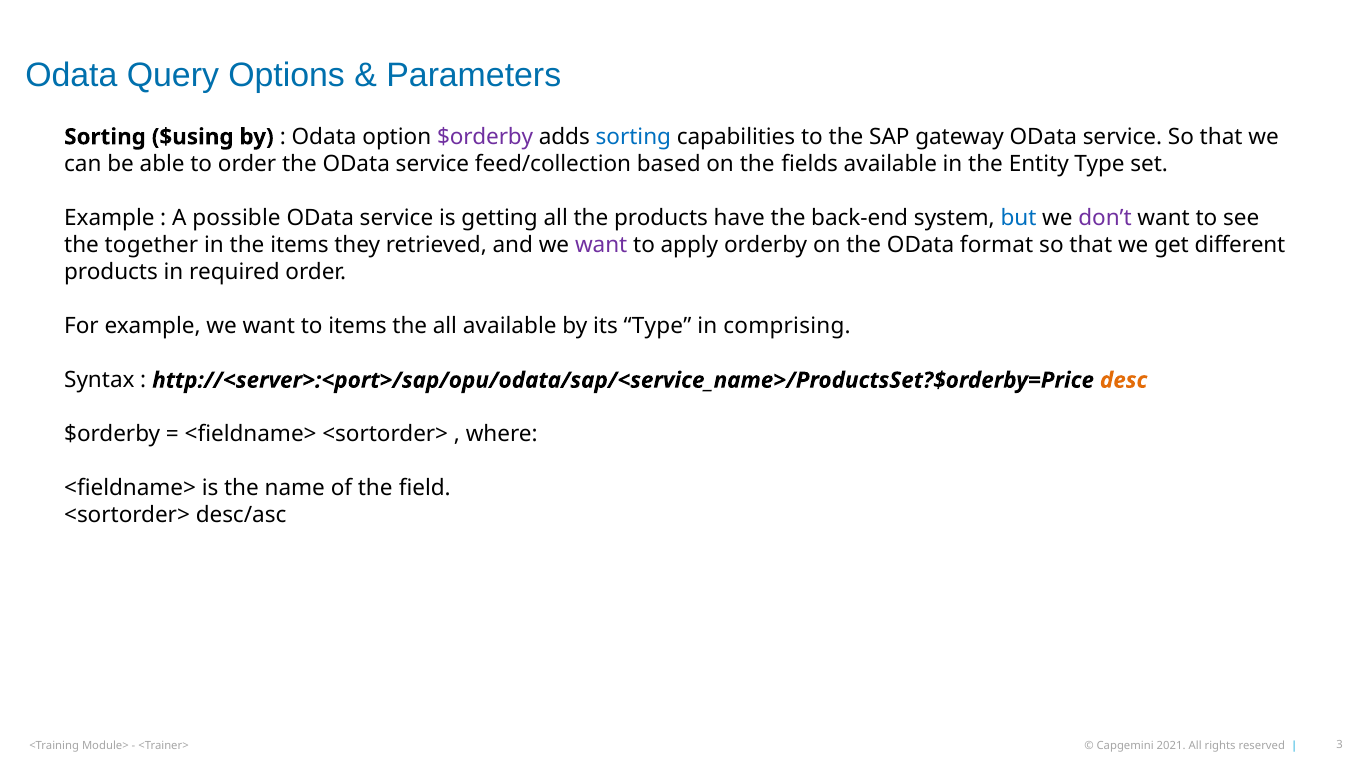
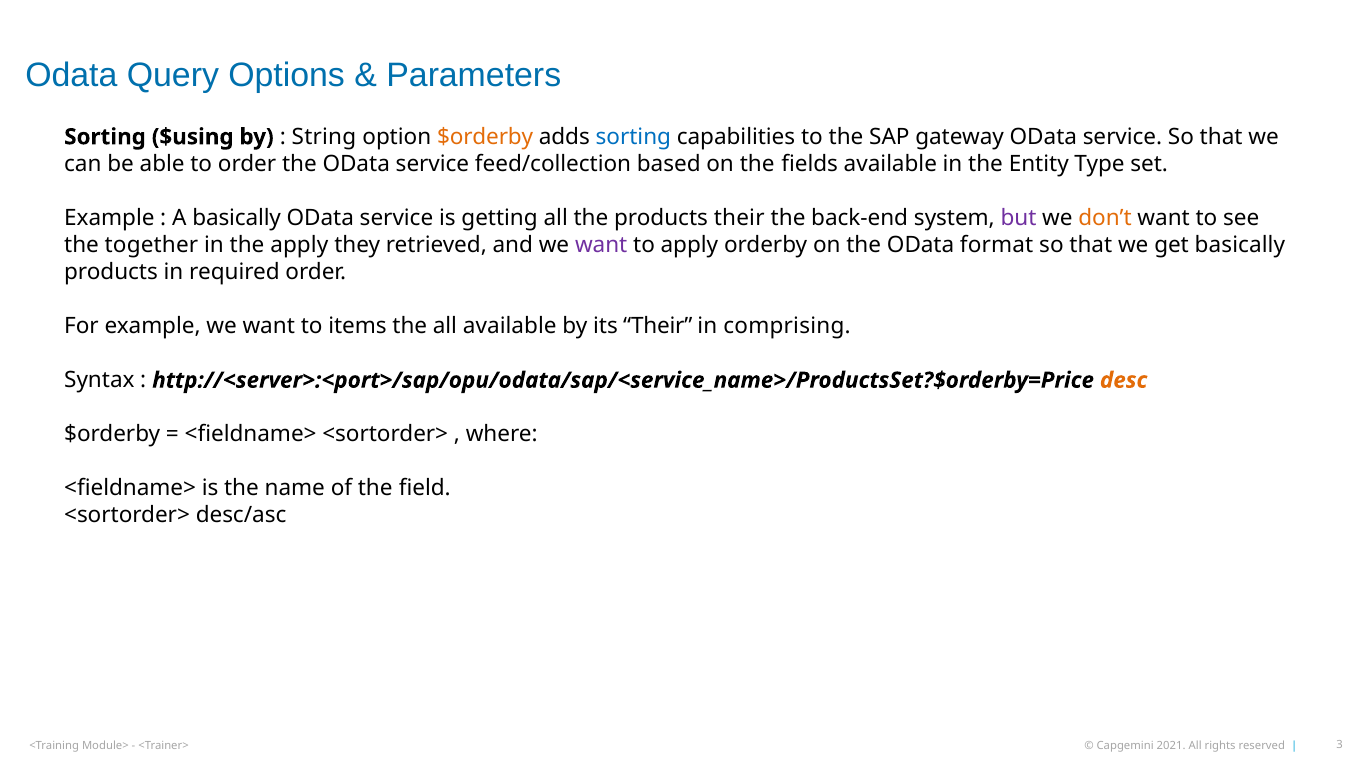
Odata: Odata -> String (324, 137)
$orderby colour: purple -> orange (485, 137)
A possible: possible -> basically (237, 218)
products have: have -> their (739, 218)
but colour: blue -> purple (1019, 218)
don’t colour: purple -> orange (1105, 218)
the items: items -> apply (299, 245)
get different: different -> basically (1240, 245)
its Type: Type -> Their (658, 326)
